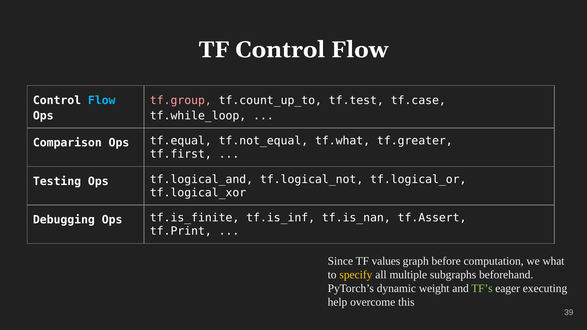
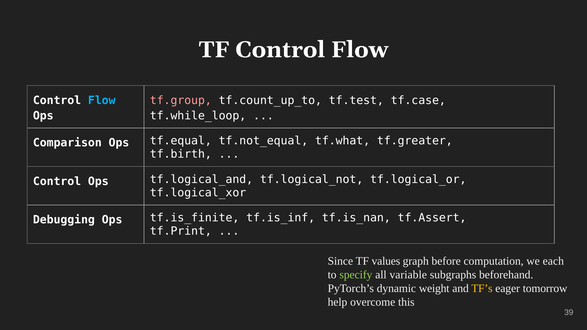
tf.first: tf.first -> tf.birth (181, 154)
Testing: Testing -> Control (57, 181)
what: what -> each (553, 261)
specify colour: yellow -> light green (356, 275)
multiple: multiple -> variable (408, 275)
TF’s colour: light green -> yellow (482, 289)
executing: executing -> tomorrow (545, 289)
